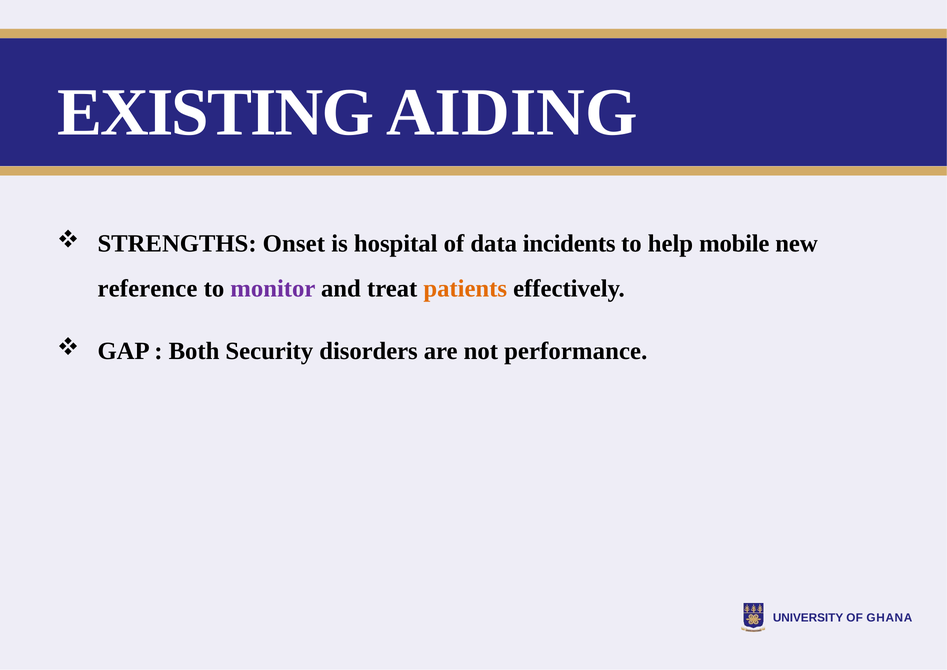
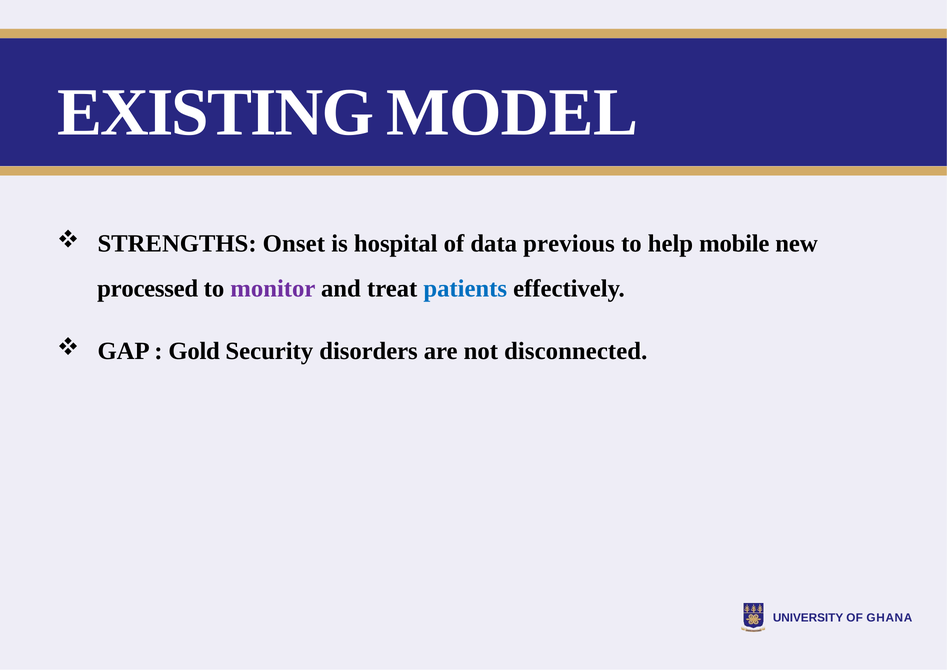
AIDING: AIDING -> MODEL (512, 113)
incidents: incidents -> previous (569, 244)
reference: reference -> processed (148, 288)
patients colour: orange -> blue (465, 288)
Both: Both -> Gold (194, 351)
performance: performance -> disconnected (576, 351)
